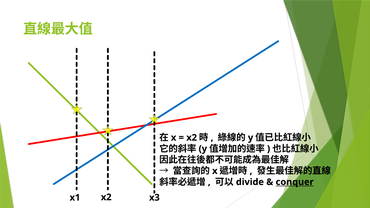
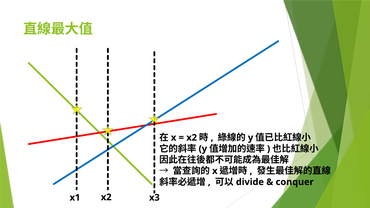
conquer underline: present -> none (295, 182)
